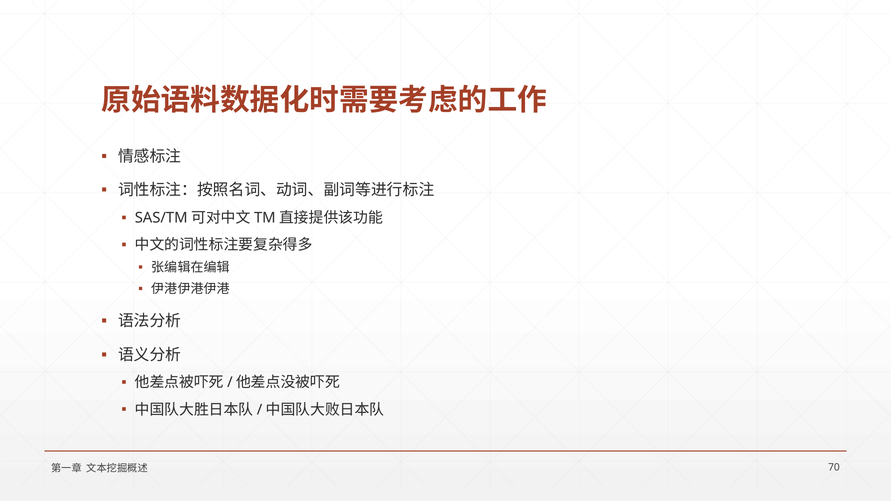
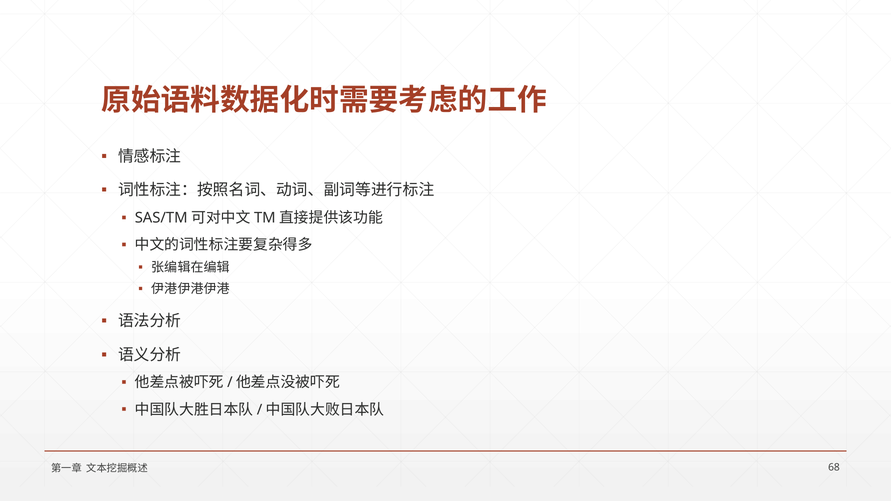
70: 70 -> 68 (834, 468)
